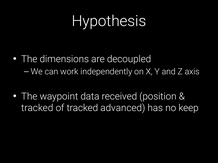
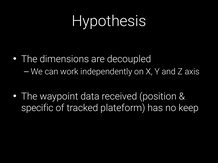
tracked: tracked -> specific (37, 108)
advanced: advanced -> plateform (123, 108)
